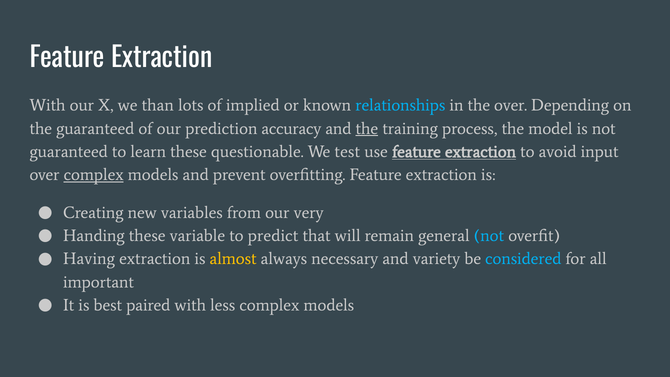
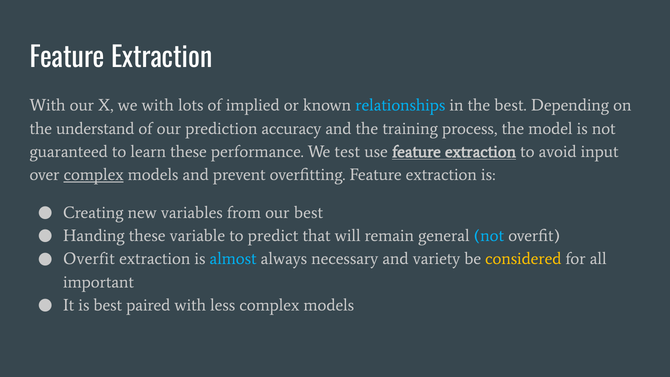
we than: than -> with (158, 105)
the over: over -> best (510, 105)
the guaranteed: guaranteed -> understand (95, 128)
the underline: present -> none (367, 128)
questionable: questionable -> performance (257, 152)
our very: very -> best (309, 213)
Having: Having -> Overfit (89, 259)
almost colour: yellow -> light blue (233, 259)
considered colour: light blue -> yellow (523, 259)
